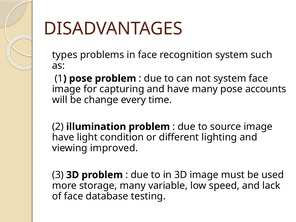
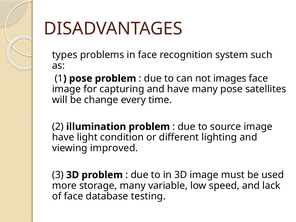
not system: system -> images (230, 78)
accounts: accounts -> satellites (266, 89)
